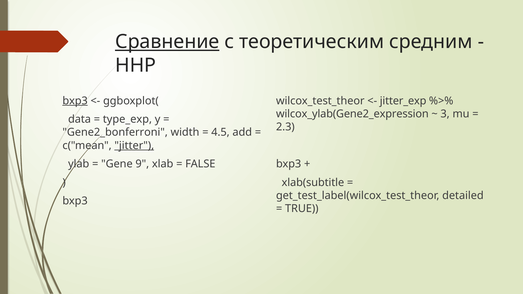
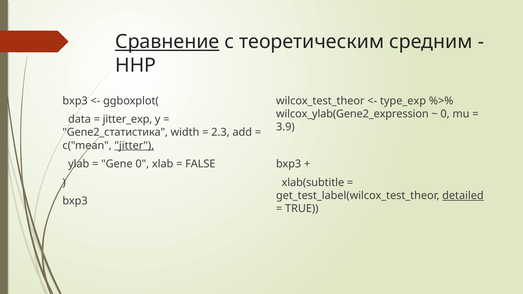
bxp3 underline: present -> none (75, 101)
jitter_exp: jitter_exp -> type_exp (403, 101)
3: 3 -> 0 (445, 114)
type_exp: type_exp -> jitter_exp (127, 119)
2.3: 2.3 -> 3.9 (285, 127)
Gene2_bonferroni: Gene2_bonferroni -> Gene2_статистика (115, 132)
4.5: 4.5 -> 2.3 (220, 132)
Gene 9: 9 -> 0 (142, 164)
detailed underline: none -> present (463, 196)
